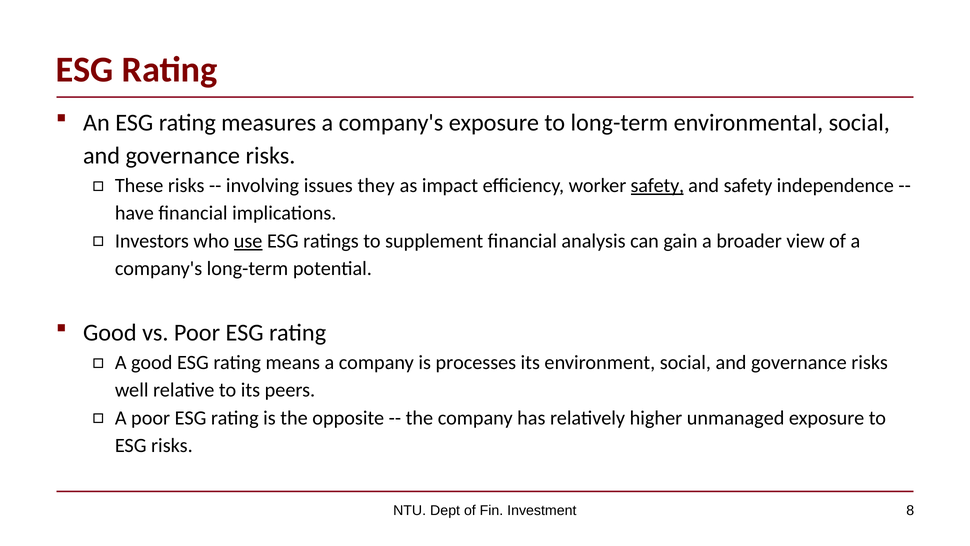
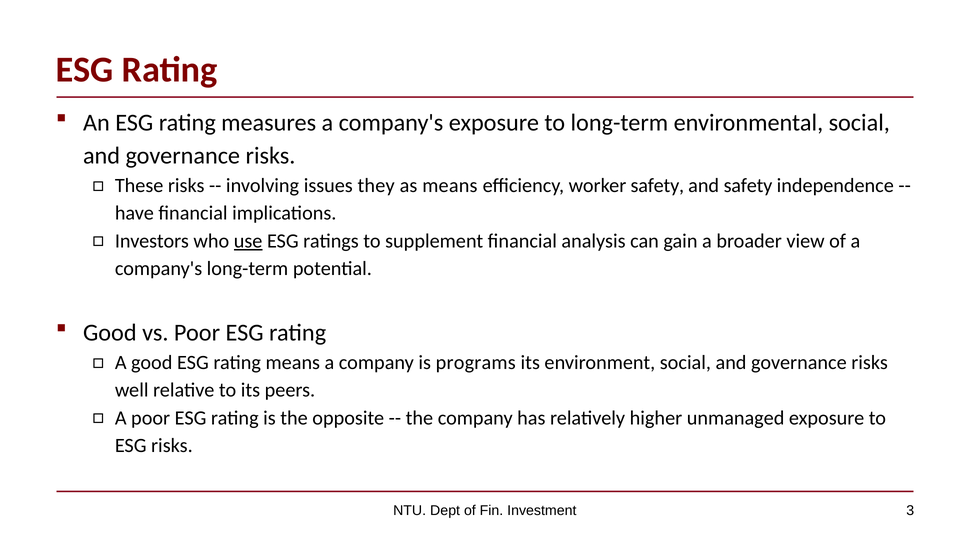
as impact: impact -> means (450, 186)
safety underline: present -> none (657, 186)
processes: processes -> programs (476, 362)
8: 8 -> 3 (910, 510)
